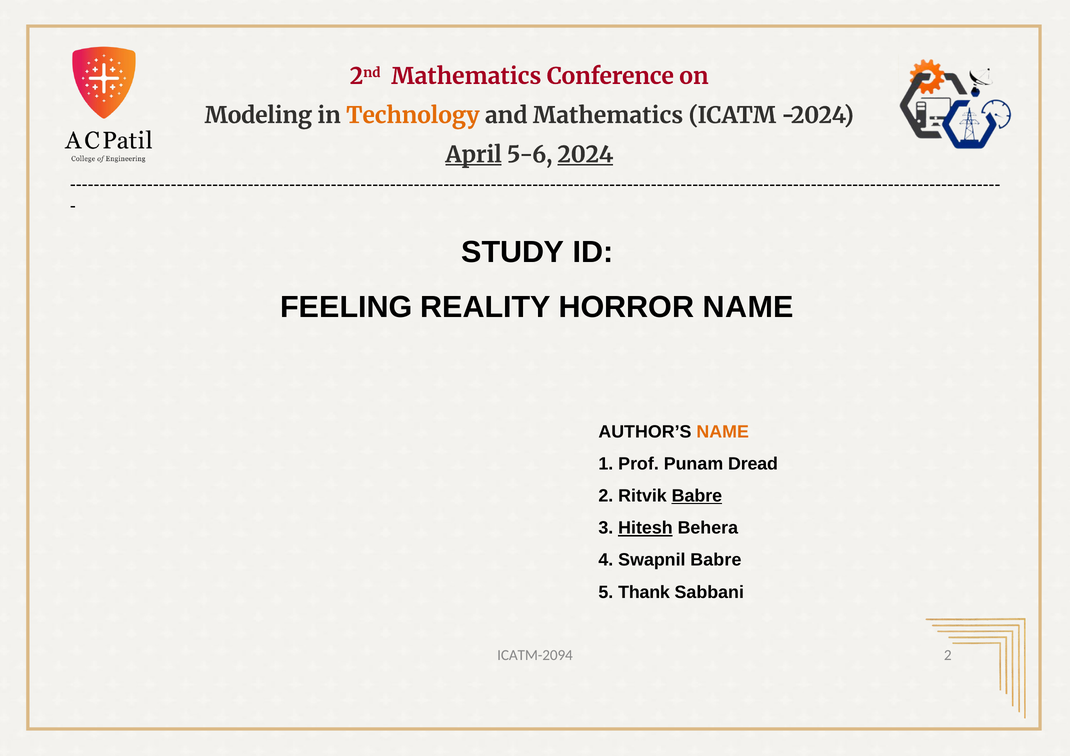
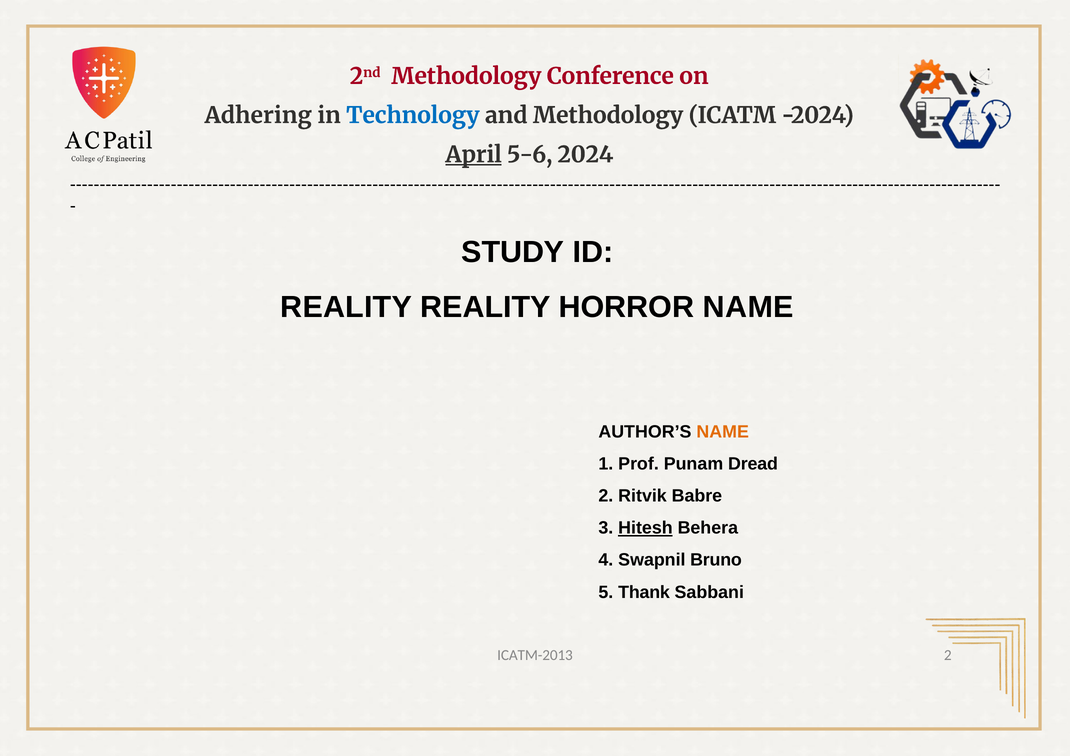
2nd Mathematics: Mathematics -> Methodology (466, 76)
Modeling: Modeling -> Adhering (258, 116)
Technology colour: orange -> blue (413, 116)
and Mathematics: Mathematics -> Methodology (608, 116)
2024 underline: present -> none (585, 155)
FEELING: FEELING -> REALITY (346, 307)
Babre underline: present -> none (697, 496)
Swapnil Babre: Babre -> Bruno (716, 560)
ICATM-2094: ICATM-2094 -> ICATM-2013 (535, 655)
